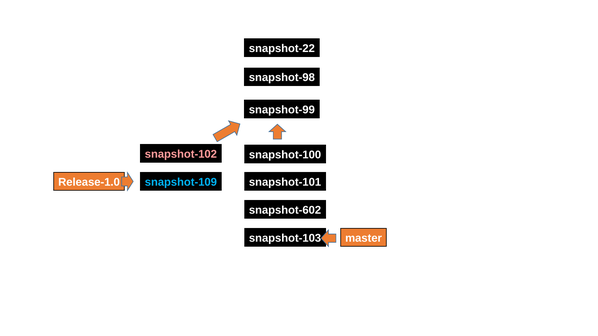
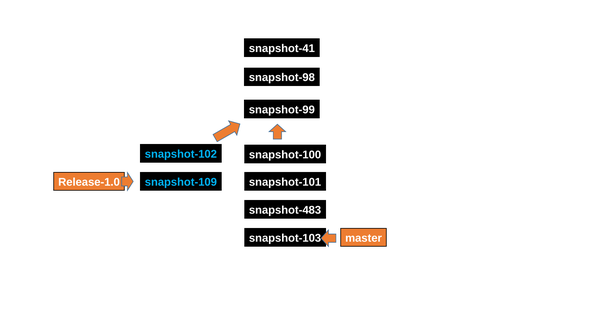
snapshot-22: snapshot-22 -> snapshot-41 (282, 49)
snapshot-102 colour: pink -> light blue (181, 154)
snapshot-602: snapshot-602 -> snapshot-483 (285, 210)
